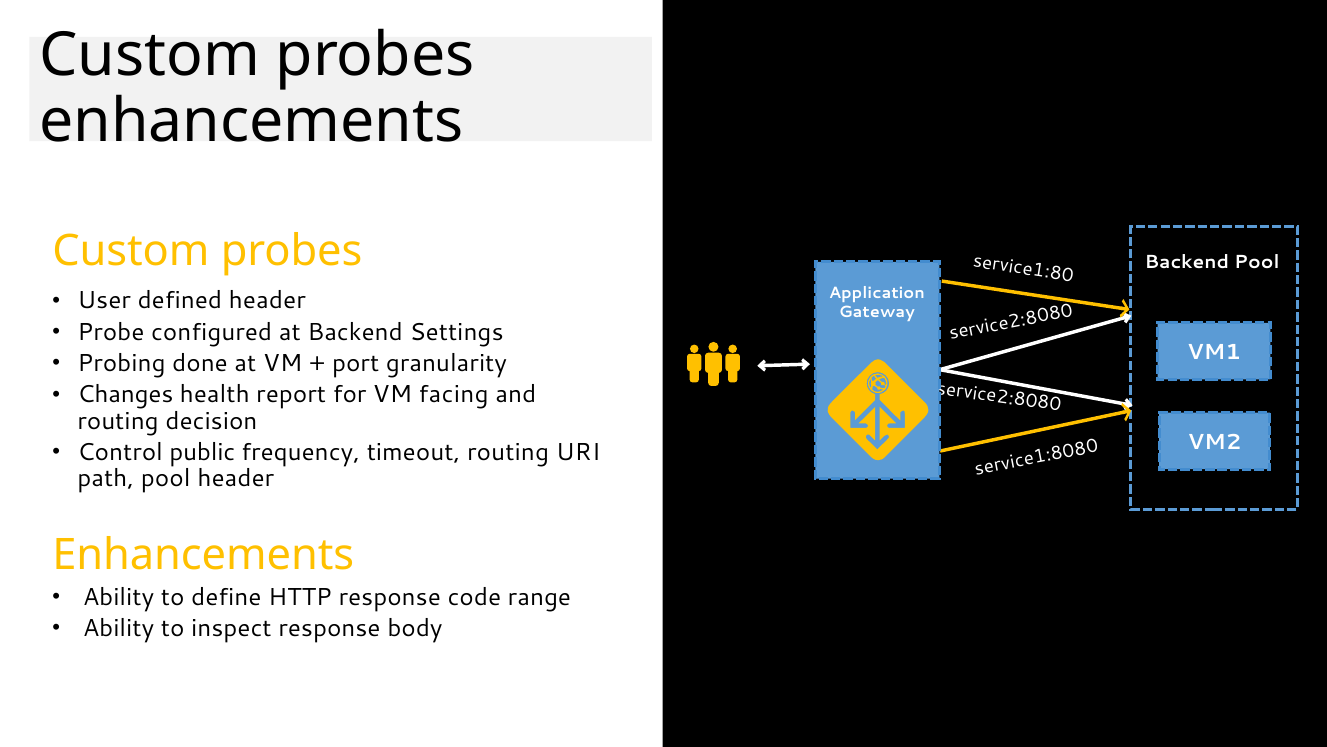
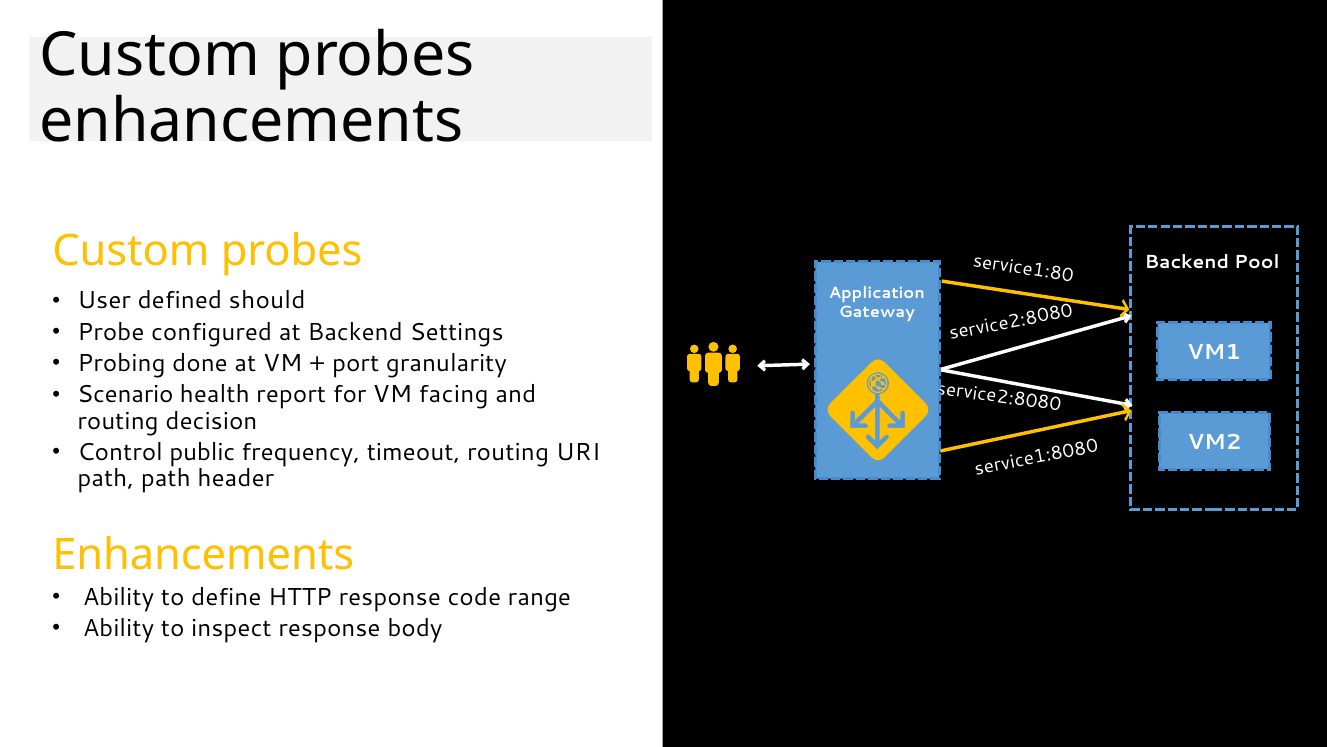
defined header: header -> should (267, 301)
Changes: Changes -> Scenario (125, 394)
path pool: pool -> path (166, 479)
